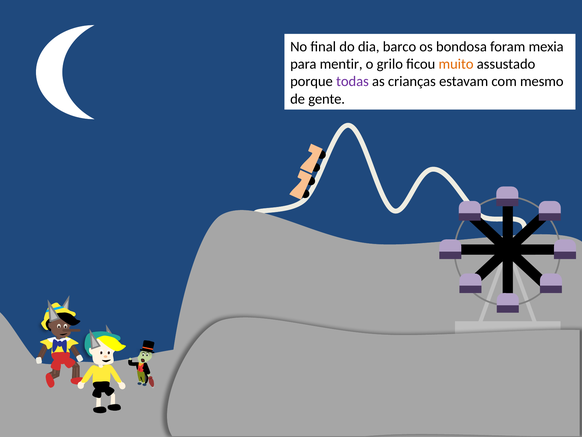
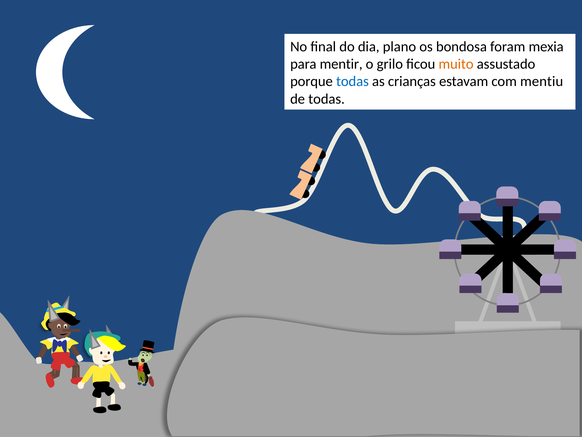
barco: barco -> plano (399, 46)
todas colour: purple -> blue (352, 81)
mesmo: mesmo -> mentiu (542, 81)
de gente: gente -> todas (327, 99)
